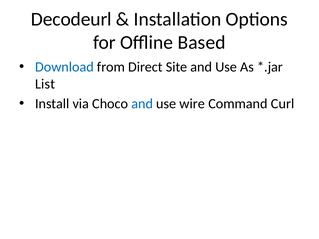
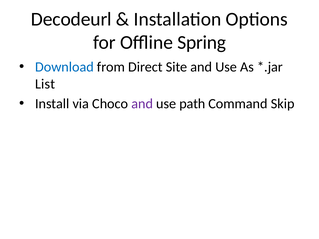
Based: Based -> Spring (202, 43)
and colour: blue -> purple (142, 104)
wire: wire -> path (192, 104)
Curl: Curl -> Skip (283, 104)
